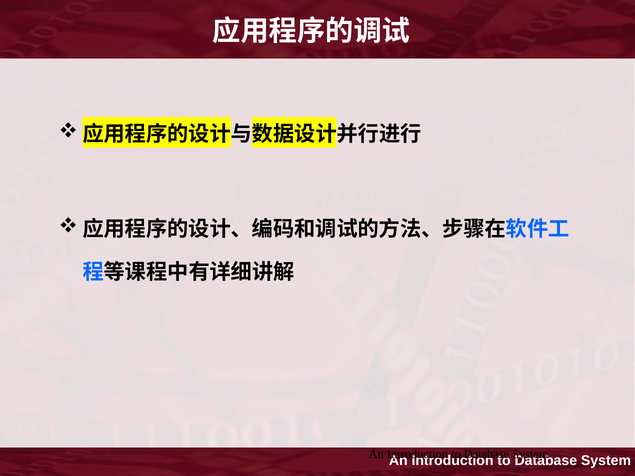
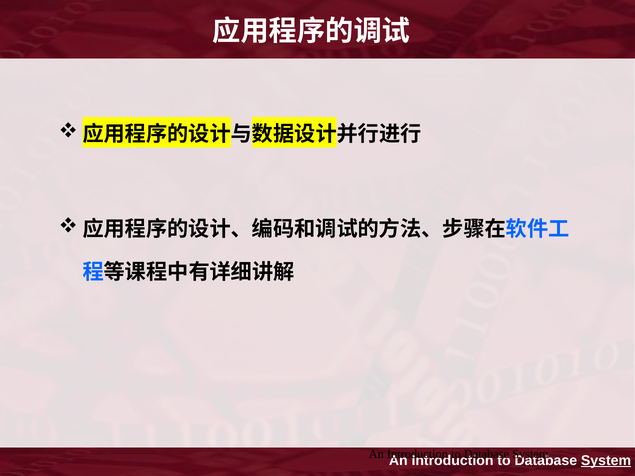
System underline: none -> present (606, 461)
